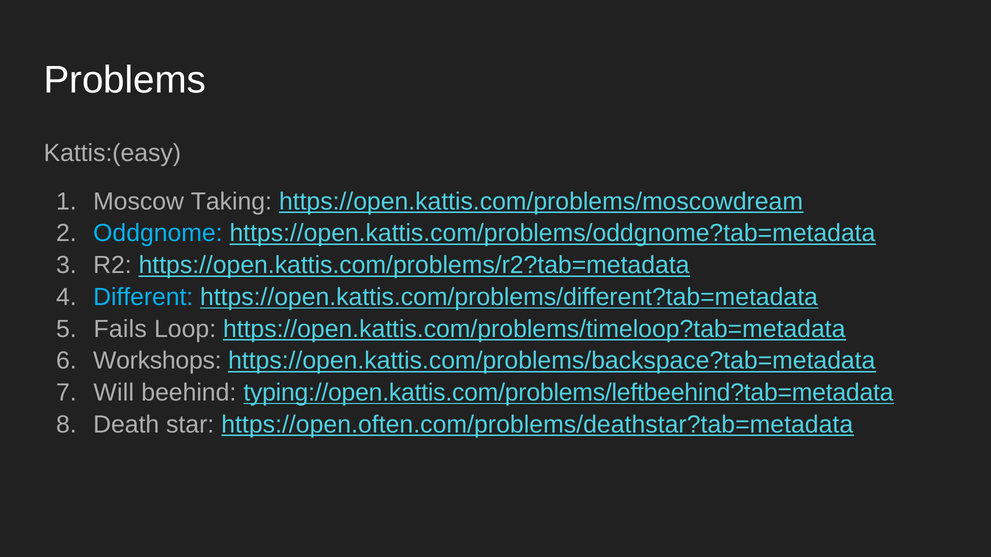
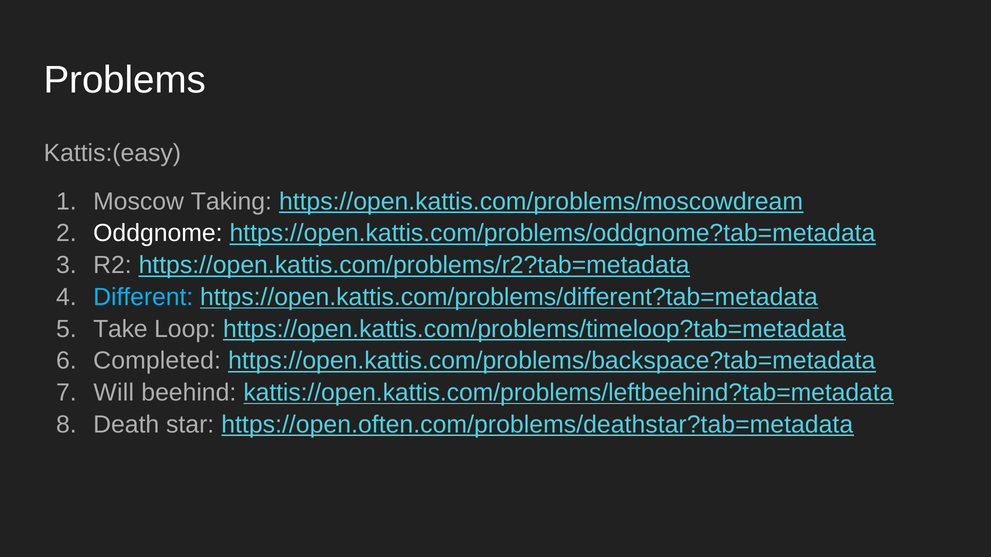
Oddgnome colour: light blue -> white (158, 233)
Fails: Fails -> Take (120, 329)
Workshops: Workshops -> Completed (157, 361)
typing://open.kattis.com/problems/leftbeehind?tab=metadata: typing://open.kattis.com/problems/leftbeehind?tab=metadata -> kattis://open.kattis.com/problems/leftbeehind?tab=metadata (568, 393)
